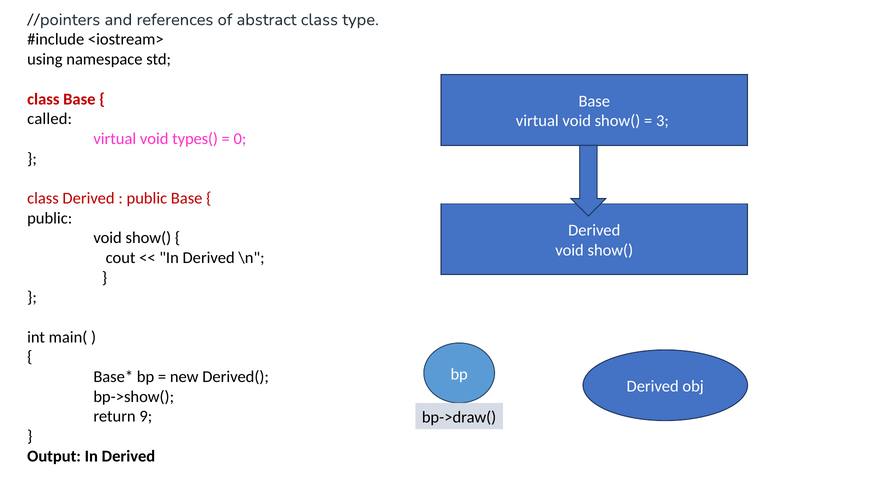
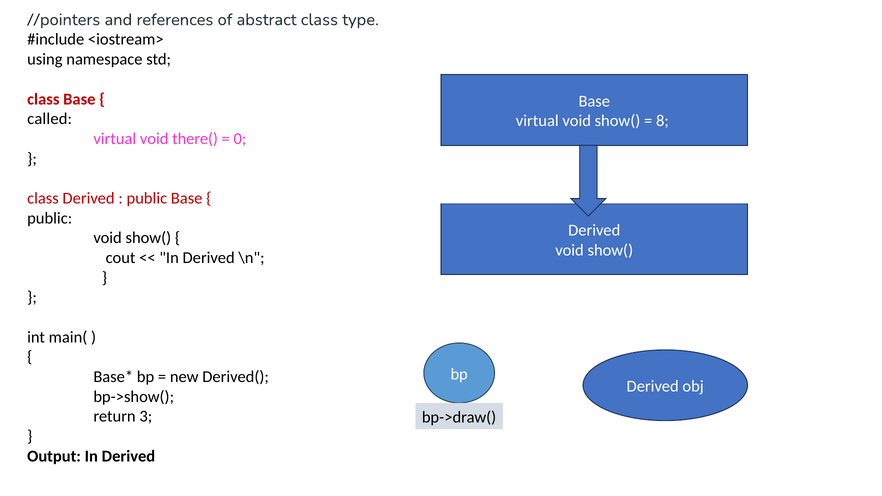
3: 3 -> 8 (662, 121)
types(: types( -> there( (195, 139)
9: 9 -> 3 (146, 417)
